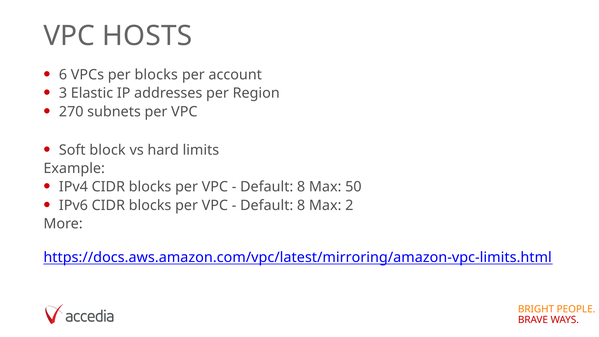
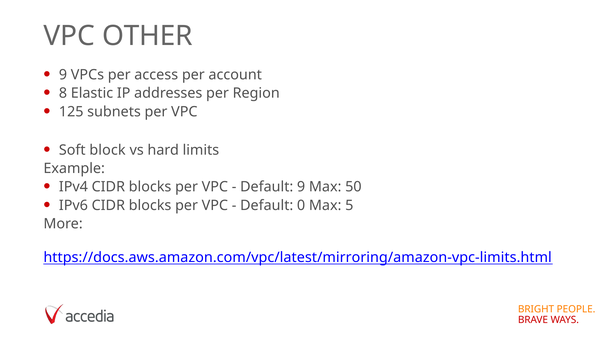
HOSTS: HOSTS -> OTHER (147, 36)
6: 6 -> 9 (63, 75)
per blocks: blocks -> access (156, 75)
3: 3 -> 8 (63, 93)
270: 270 -> 125 (71, 112)
8: 8 -> 9 (301, 187)
8: 8 -> 0 (301, 205)
2: 2 -> 5 (349, 205)
